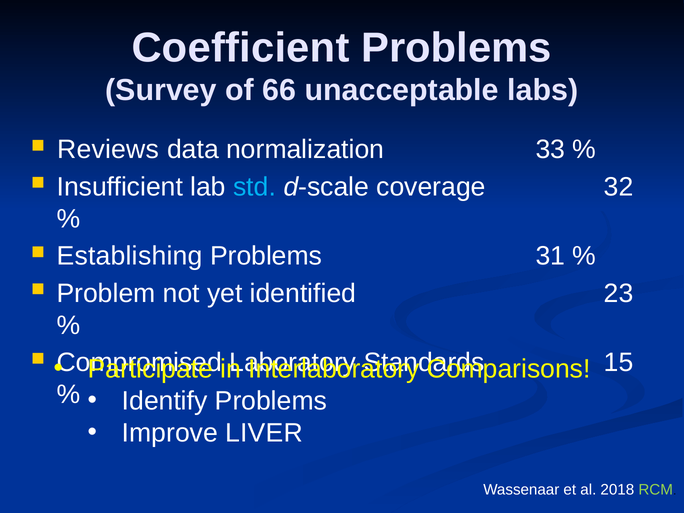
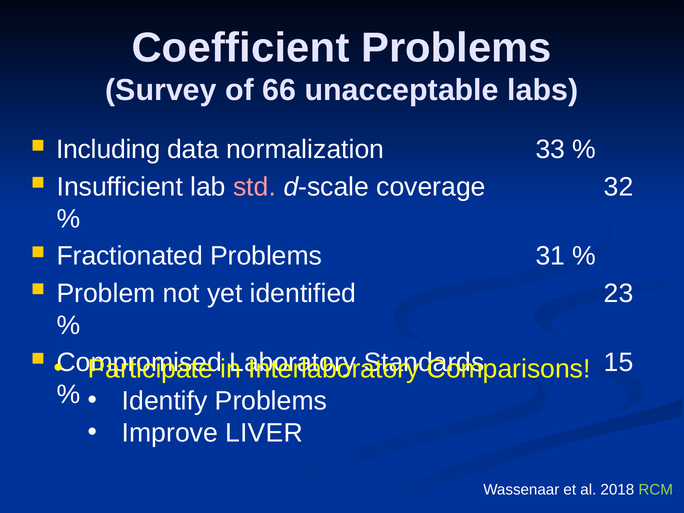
Reviews: Reviews -> Including (108, 150)
std colour: light blue -> pink (254, 187)
Establishing: Establishing -> Fractionated (130, 256)
